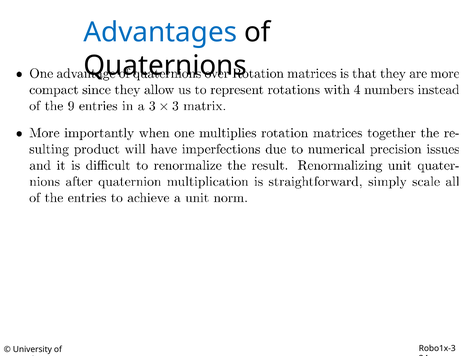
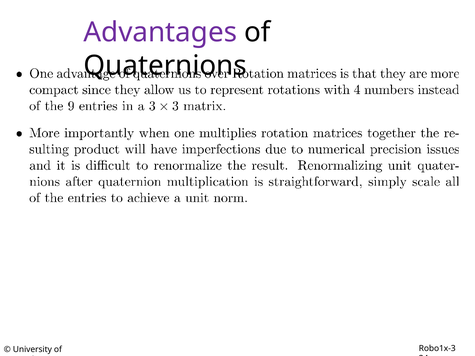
Advantages colour: blue -> purple (160, 32)
